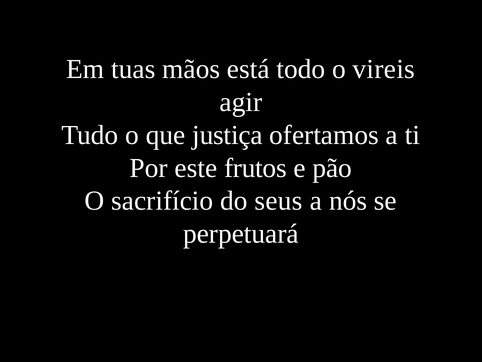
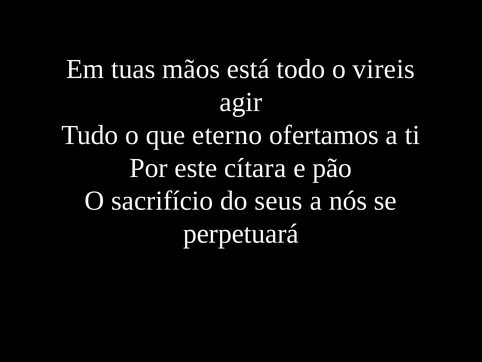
justiça: justiça -> eterno (227, 135)
frutos: frutos -> cítara (255, 168)
